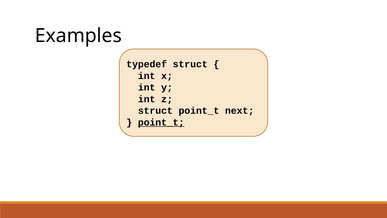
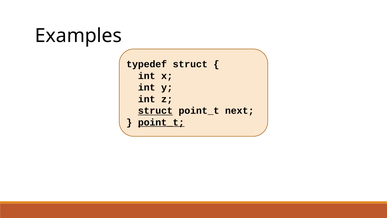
struct underline: none -> present (155, 111)
